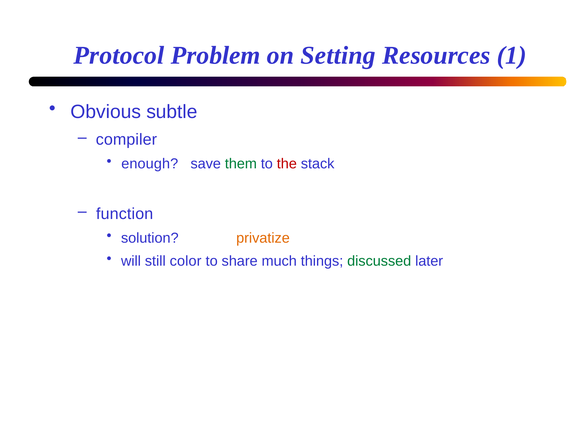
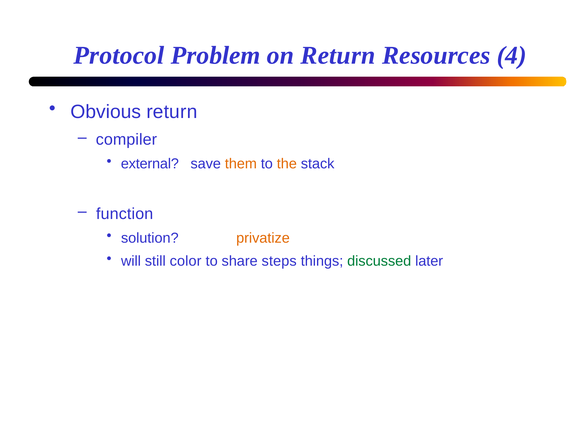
on Setting: Setting -> Return (338, 56)
1: 1 -> 4 (512, 56)
Obvious subtle: subtle -> return (172, 112)
enough: enough -> external (150, 164)
them colour: green -> orange (241, 164)
the colour: red -> orange (287, 164)
much: much -> steps (279, 261)
